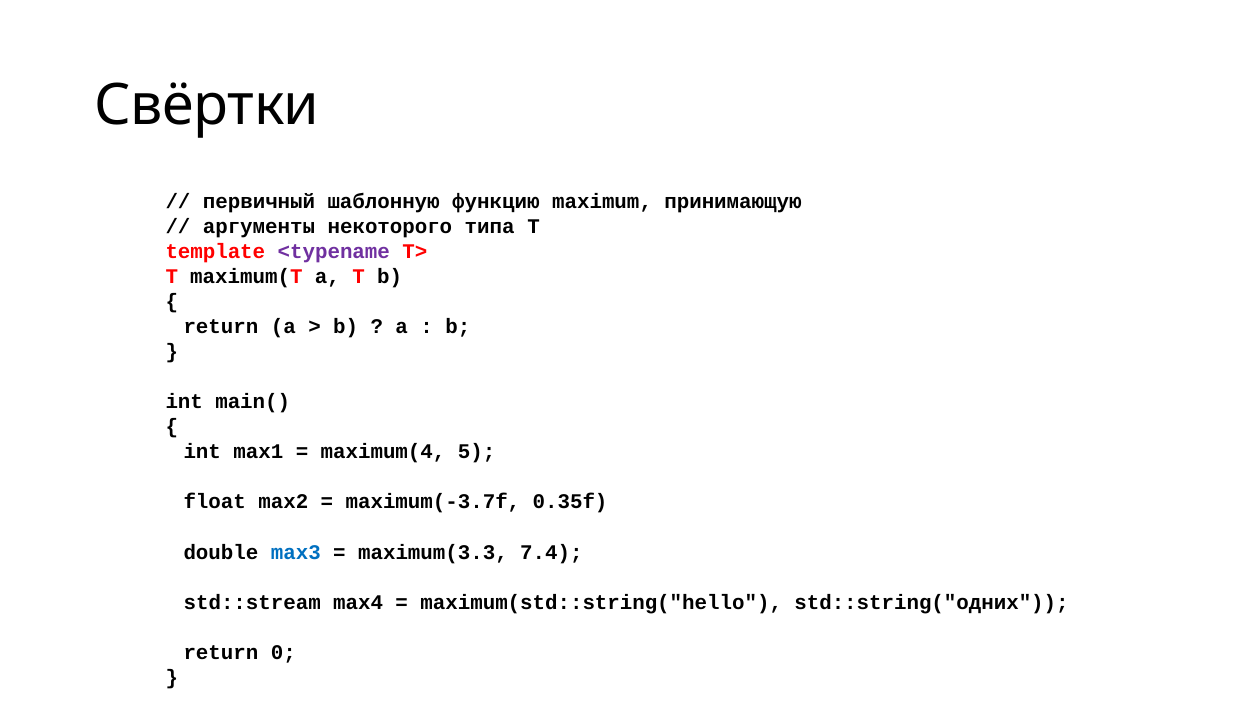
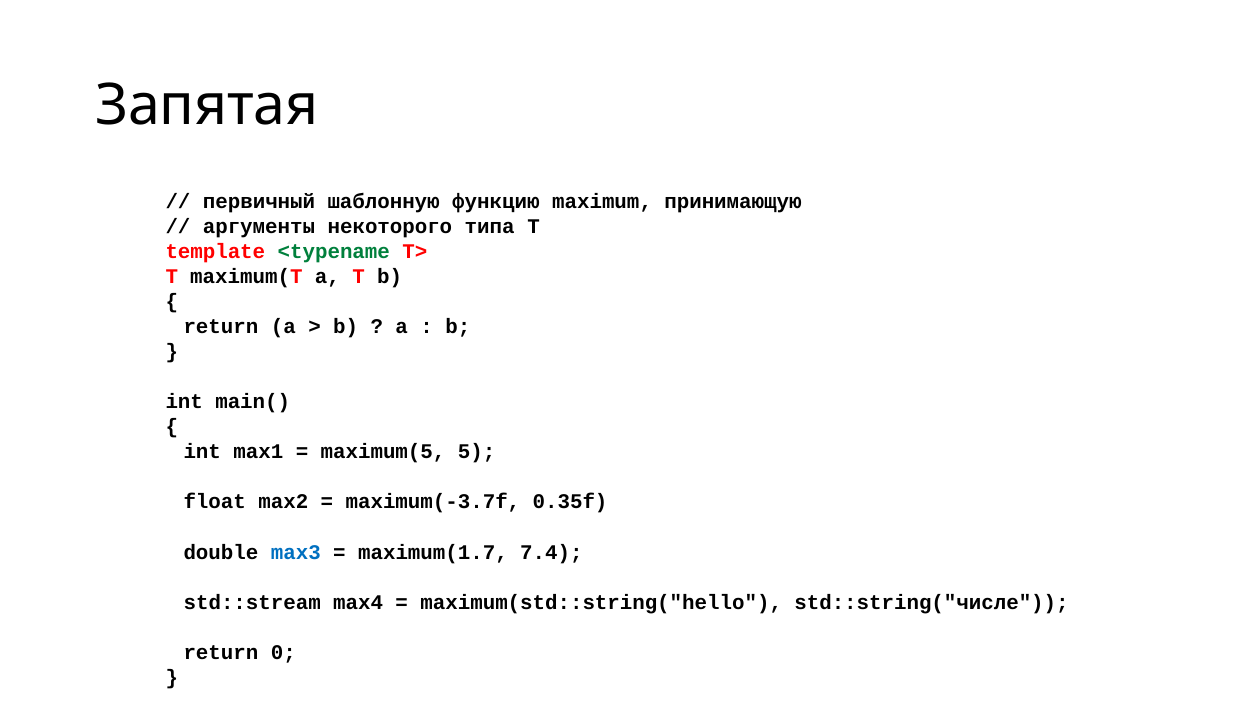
Свёртки: Свёртки -> Запятая (207, 105)
<typename colour: purple -> green (334, 252)
maximum(4: maximum(4 -> maximum(5 (383, 452)
maximum(3.3: maximum(3.3 -> maximum(1.7 (433, 552)
std::string("одних: std::string("одних -> std::string("числе (932, 602)
